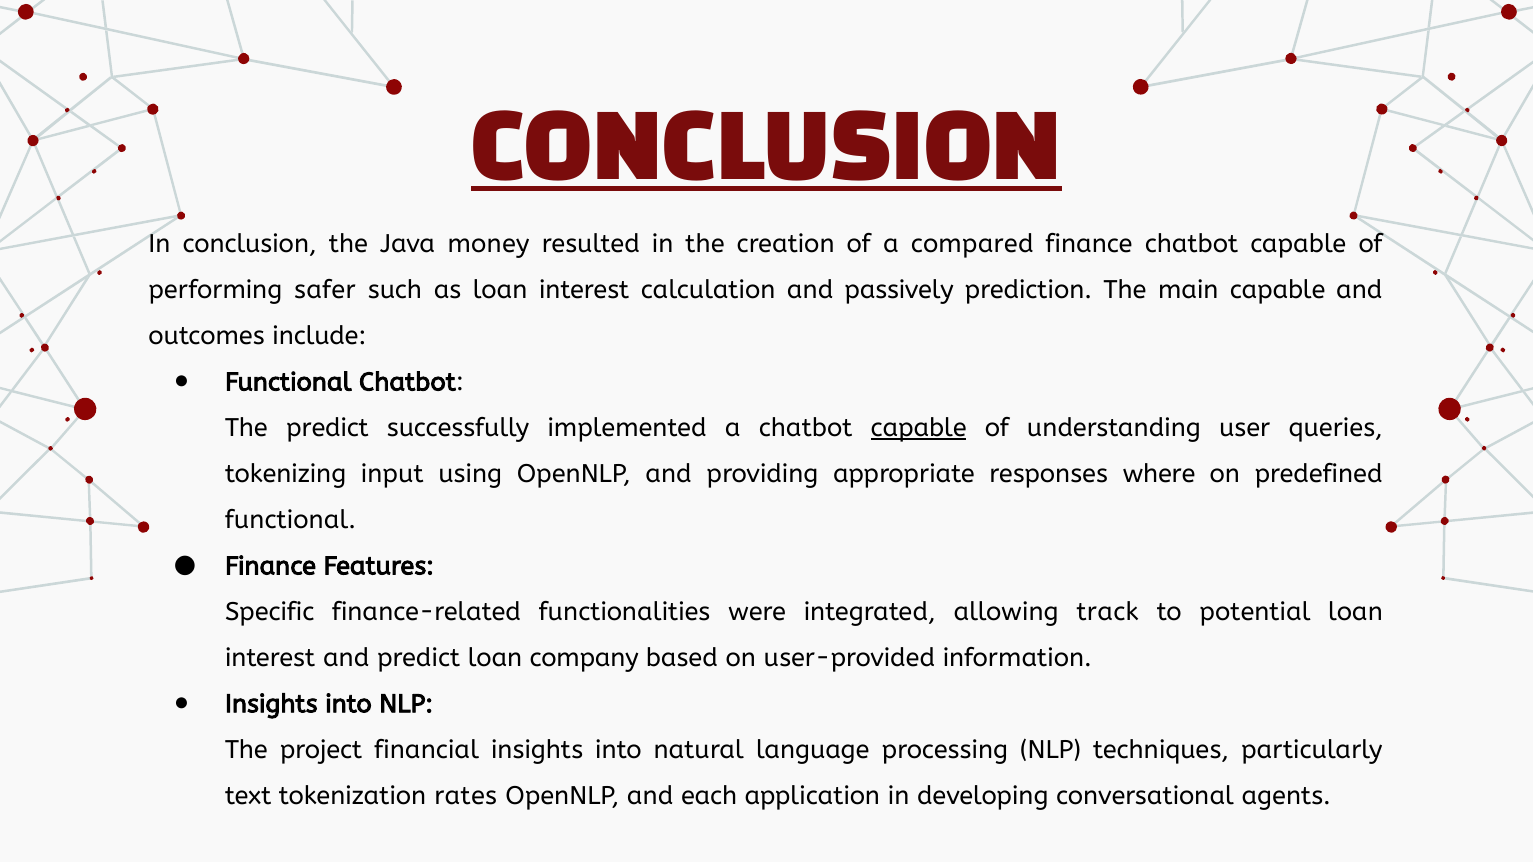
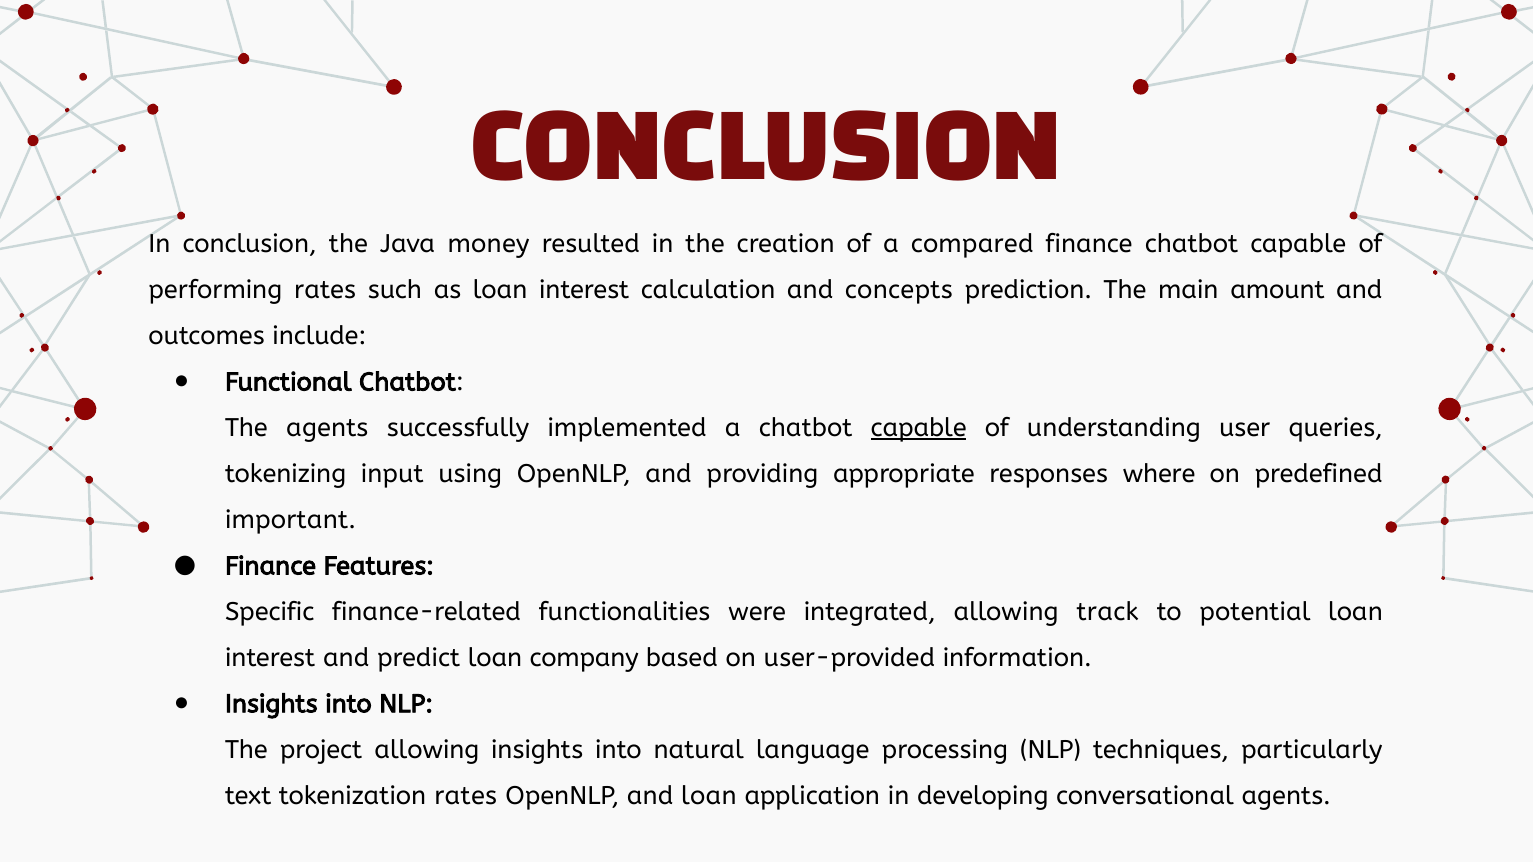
CONCLUSION underline: present -> none (766, 150)
performing safer: safer -> rates (325, 290)
passively: passively -> concepts (899, 290)
main capable: capable -> amount (1278, 290)
The predict: predict -> agents (327, 428)
functional: functional -> important (291, 520)
project financial: financial -> allowing (427, 750)
and each: each -> loan (709, 796)
